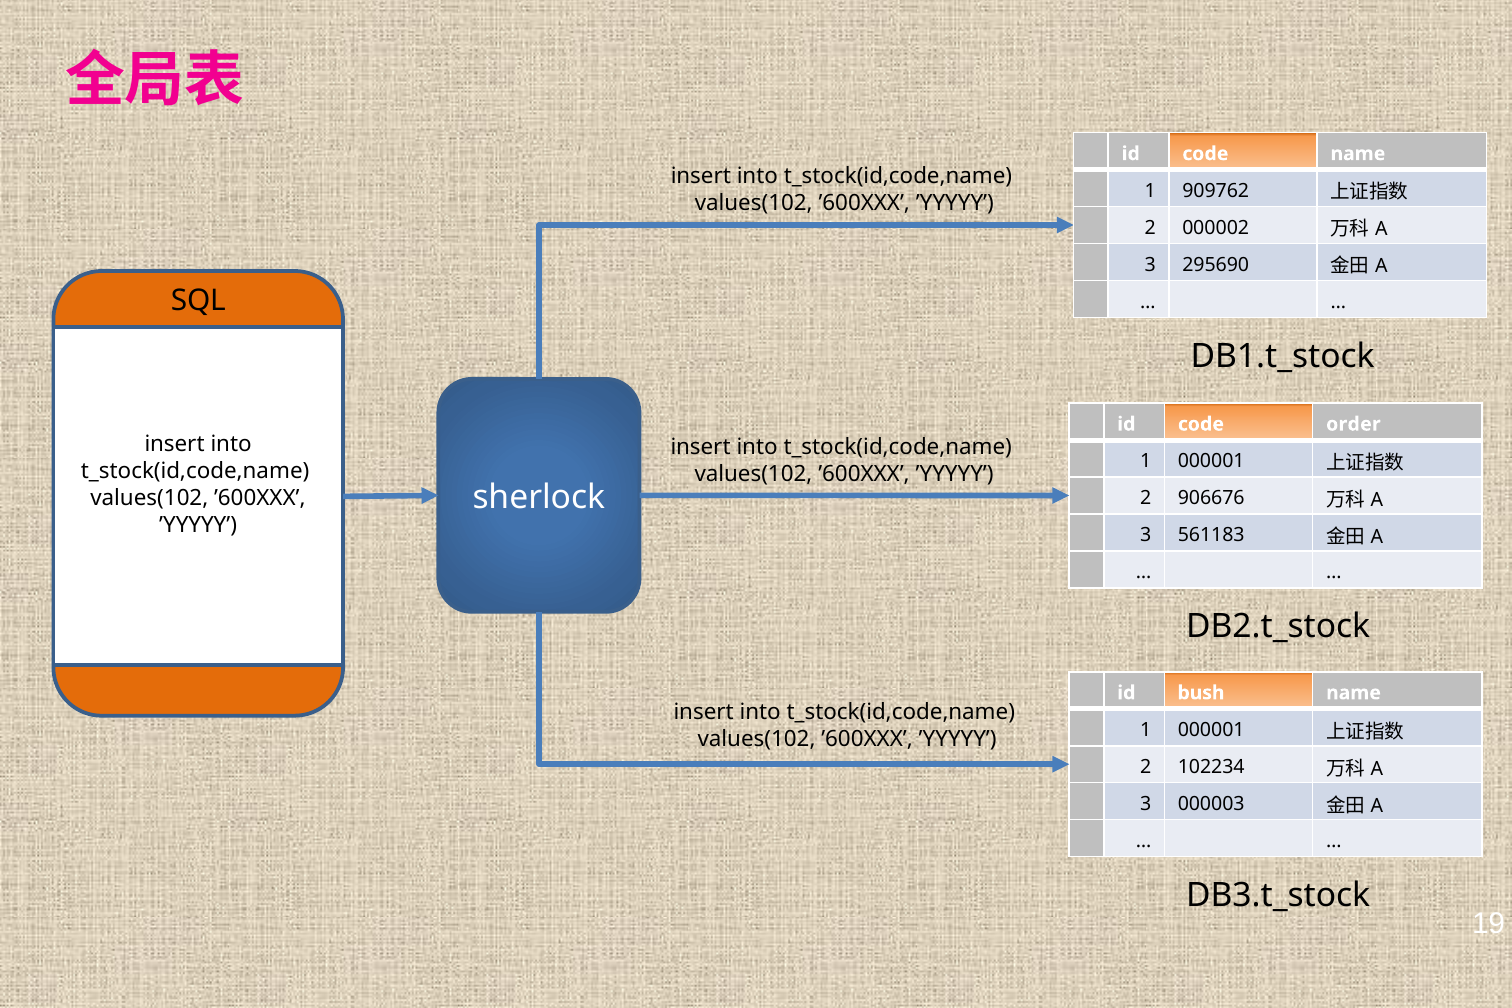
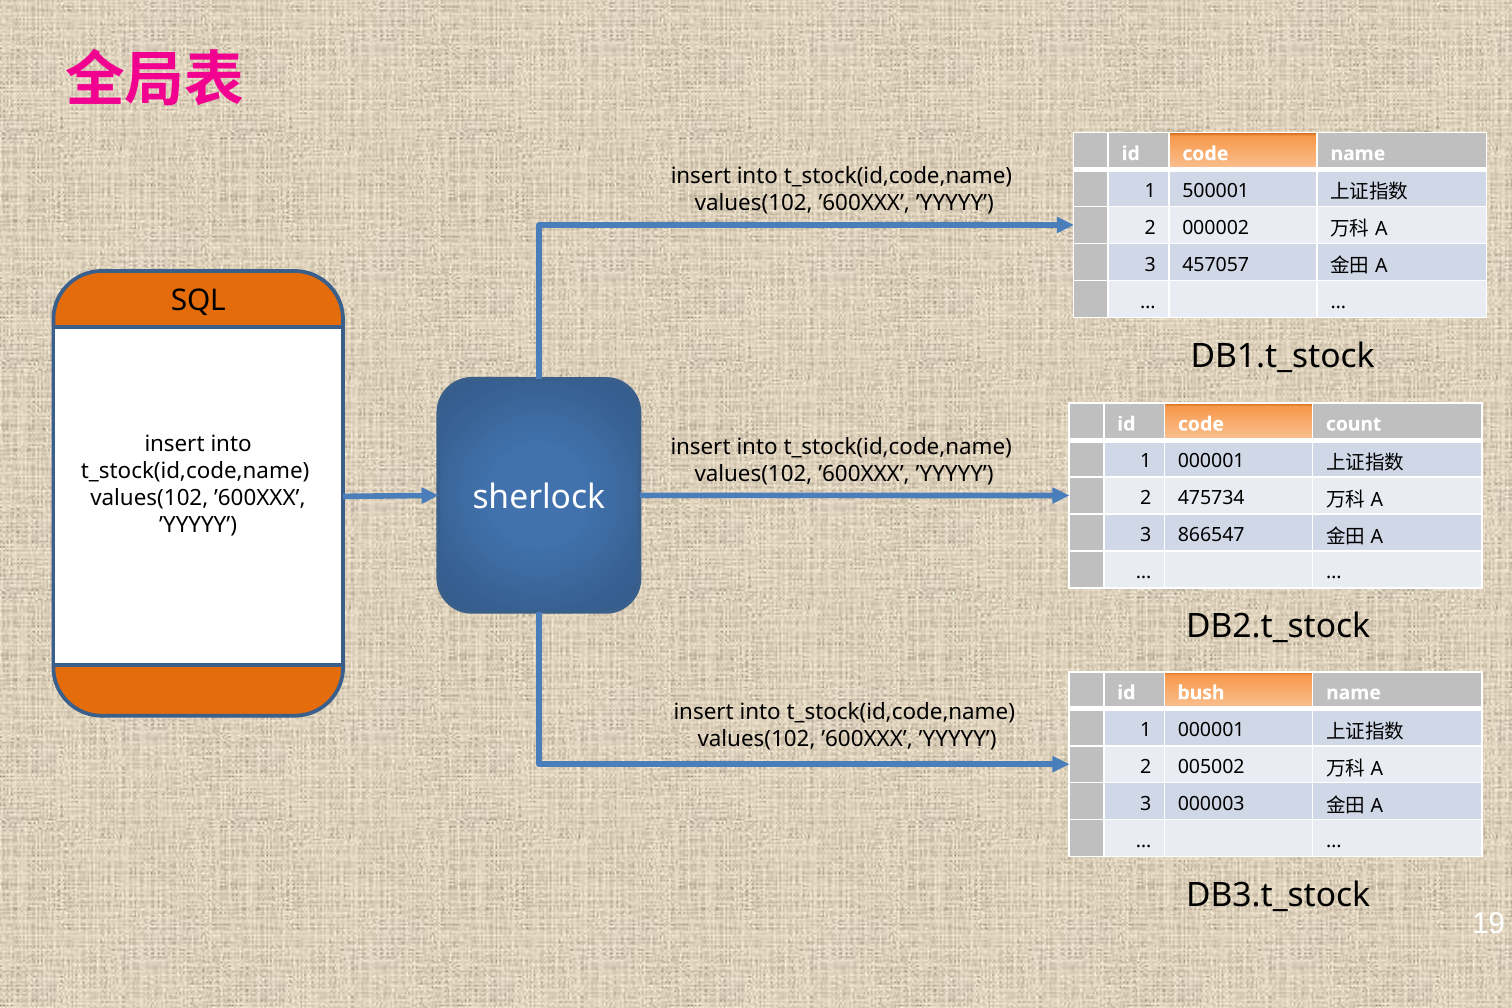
909762: 909762 -> 500001 (1216, 191)
295690: 295690 -> 457057 (1216, 265)
order: order -> count (1354, 424)
906676: 906676 -> 475734 (1211, 498)
561183: 561183 -> 866547 (1211, 535)
102234: 102234 -> 005002 (1211, 767)
